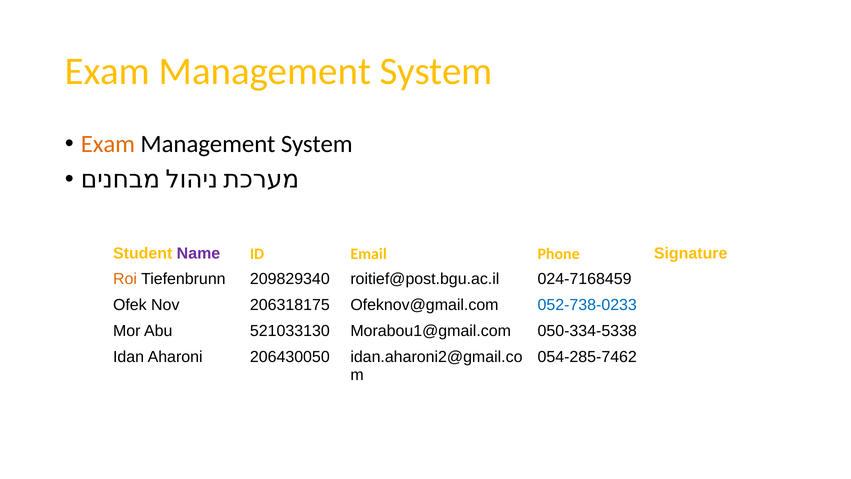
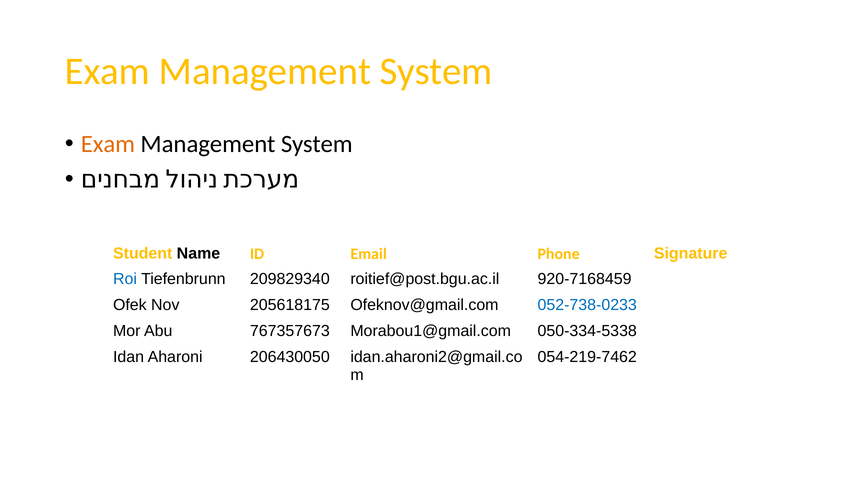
Name colour: purple -> black (198, 253)
Roi colour: orange -> blue (125, 279)
024-7168459: 024-7168459 -> 920-7168459 (585, 279)
206318175: 206318175 -> 205618175 (290, 305)
521033130: 521033130 -> 767357673 (290, 331)
054-285-7462: 054-285-7462 -> 054-219-7462 (587, 357)
